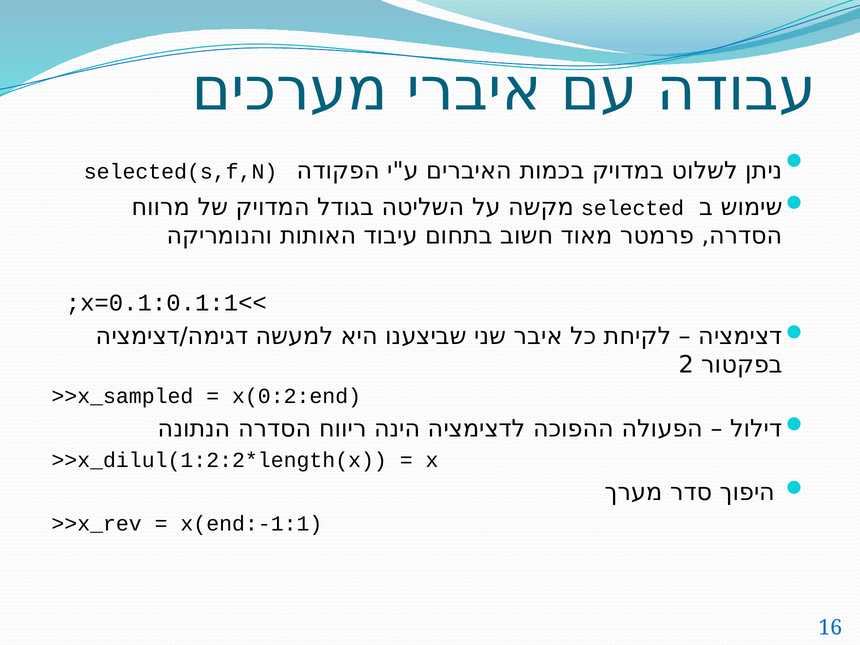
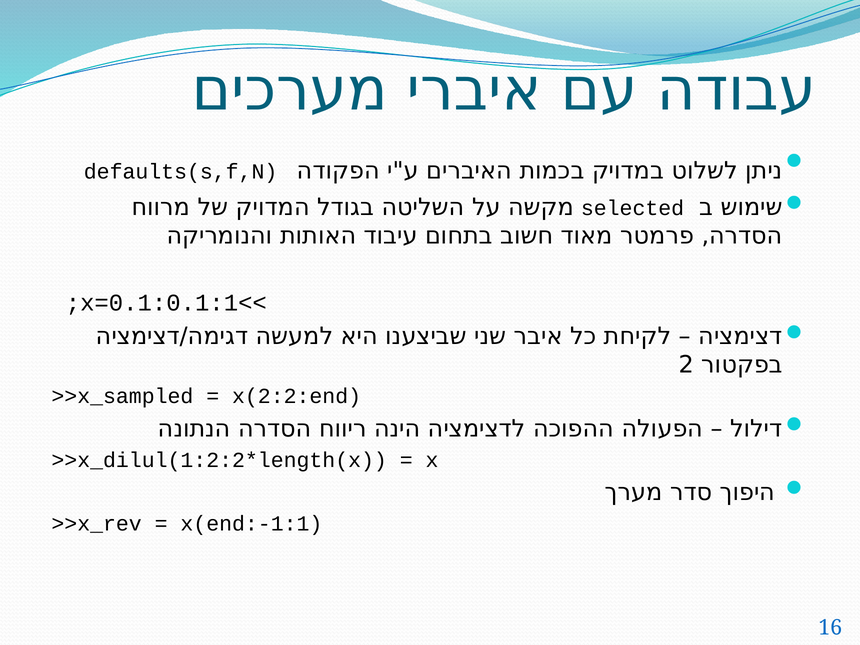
selected(s,f,N: selected(s,f,N -> defaults(s,f,N (181, 172)
x(0:2:end: x(0:2:end -> x(2:2:end (297, 396)
